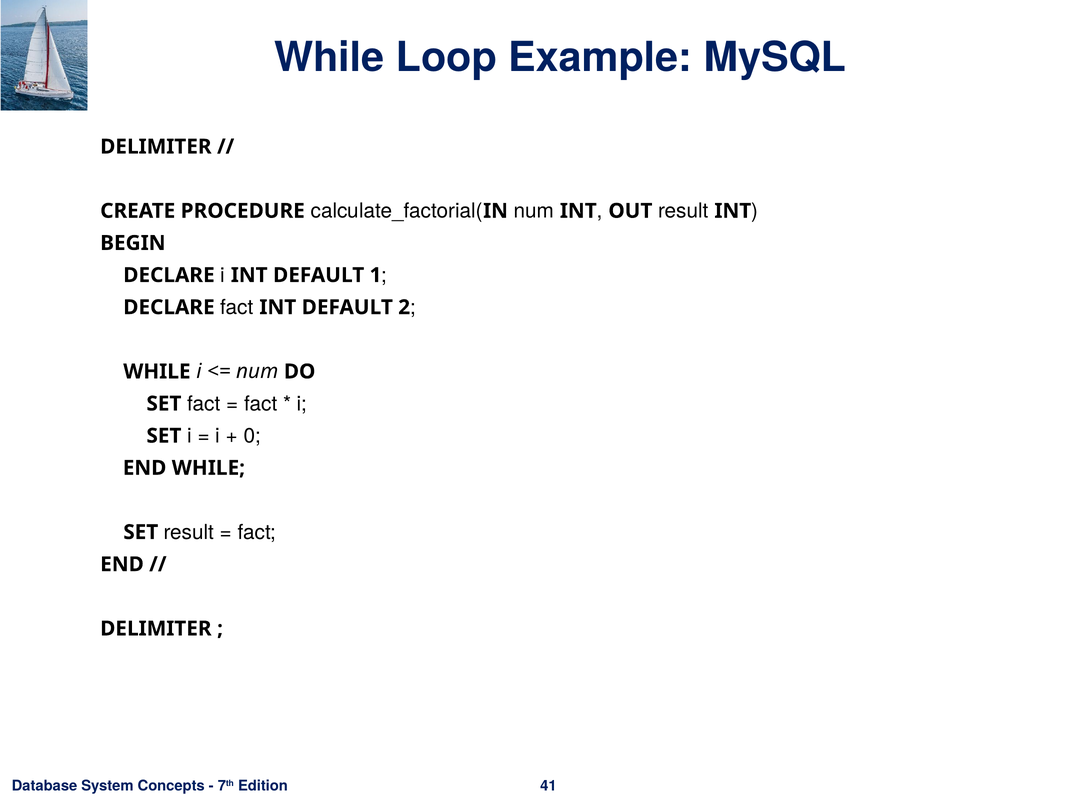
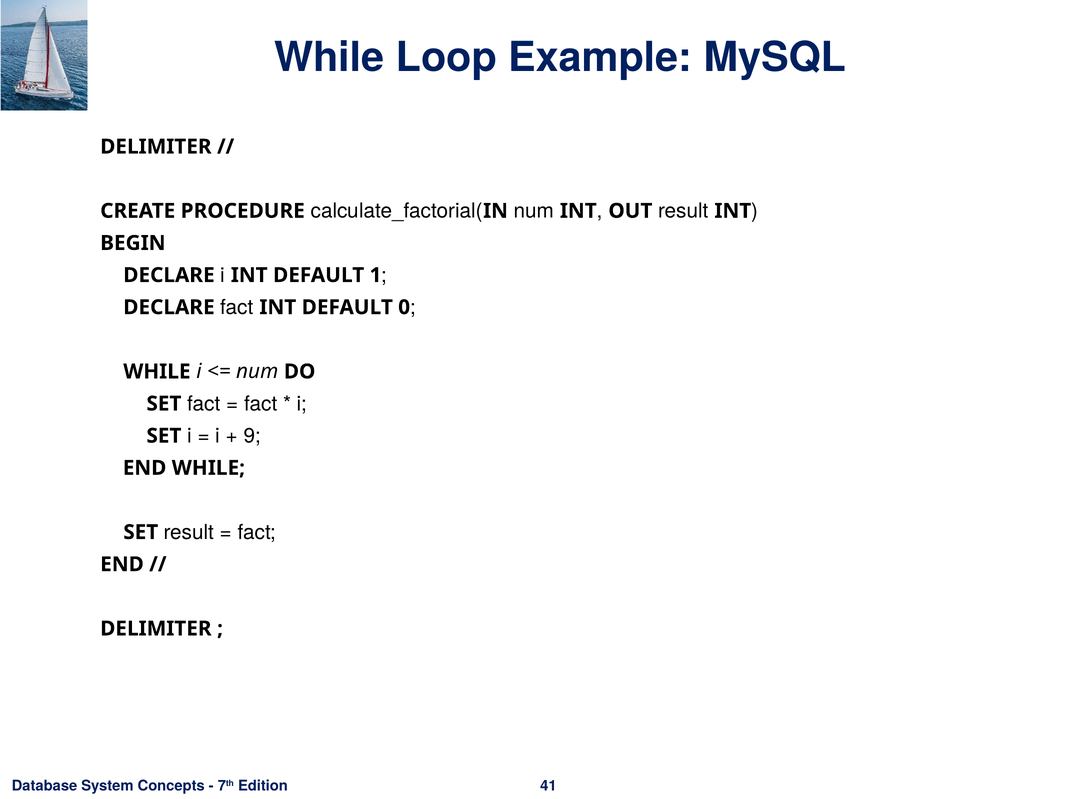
2: 2 -> 0 (404, 308)
0: 0 -> 9 (252, 436)
